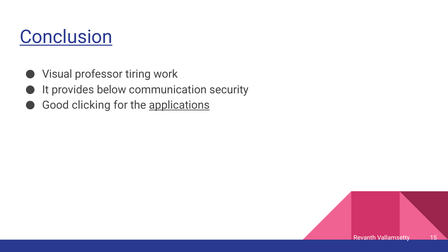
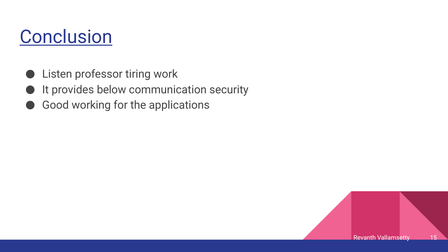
Visual: Visual -> Listen (57, 74)
clicking: clicking -> working (91, 105)
applications underline: present -> none (179, 105)
